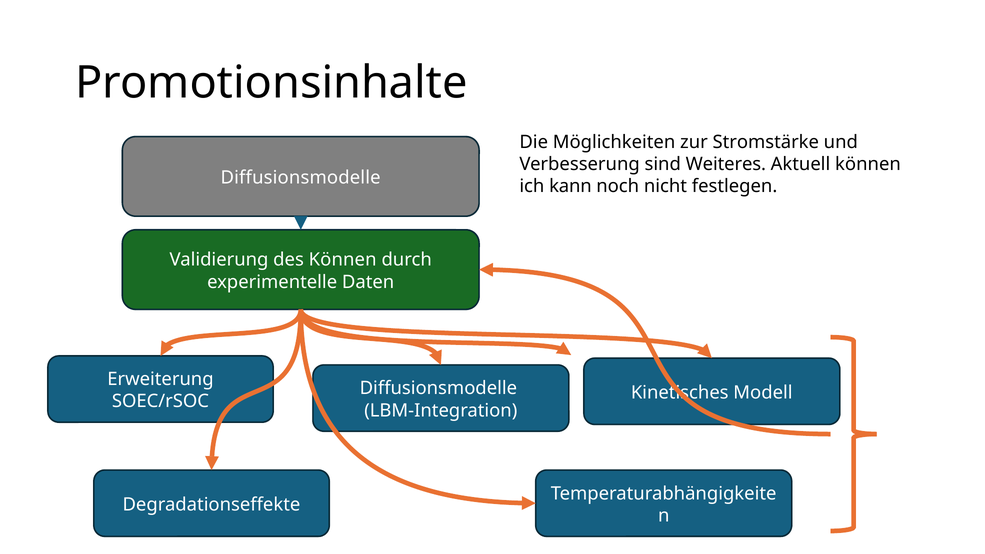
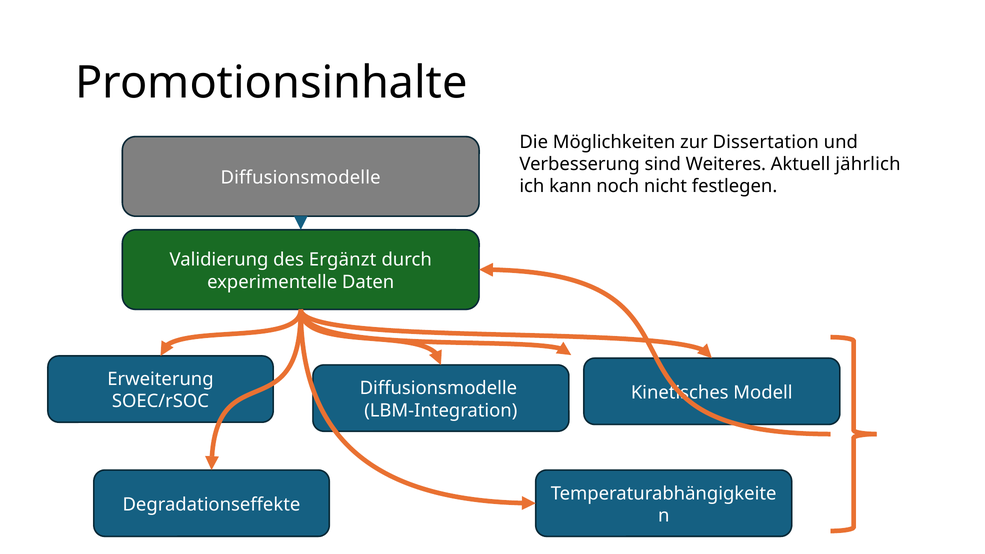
Stromstärke: Stromstärke -> Dissertation (766, 142)
Aktuell können: können -> jährlich (868, 164)
des Können: Können -> Ergänzt (343, 260)
